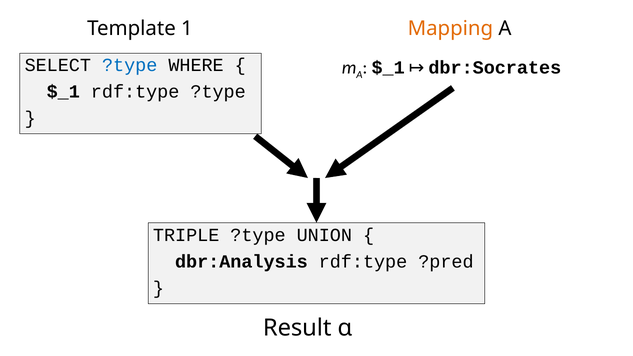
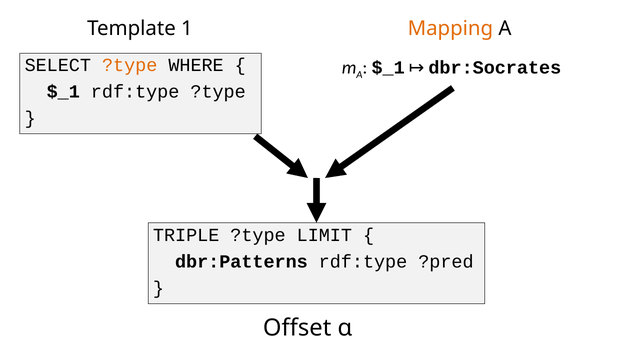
?type colour: blue -> orange (130, 65)
UNION: UNION -> LIMIT (324, 235)
dbr:Analysis: dbr:Analysis -> dbr:Patterns (241, 261)
Result: Result -> Offset (297, 328)
